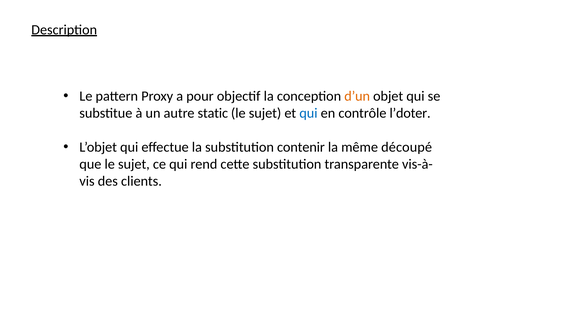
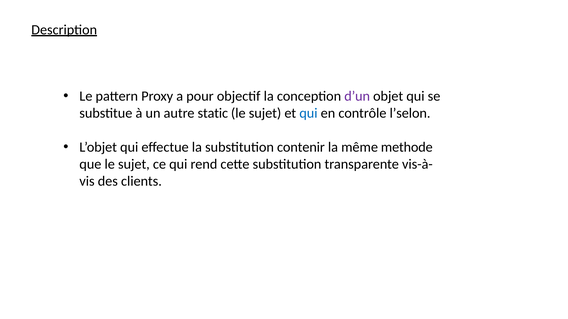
d’un colour: orange -> purple (357, 96)
l’doter: l’doter -> l’selon (410, 113)
découpé: découpé -> methode (407, 147)
